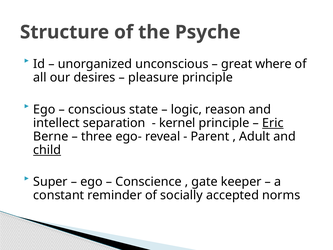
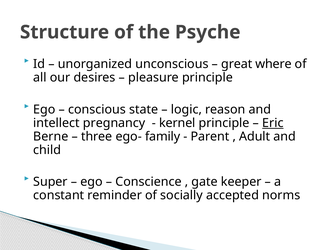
separation: separation -> pregnancy (114, 123)
reveal: reveal -> family (163, 136)
child underline: present -> none (47, 150)
